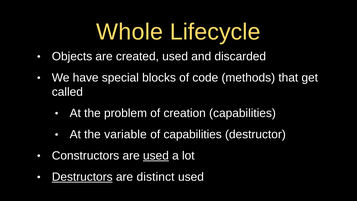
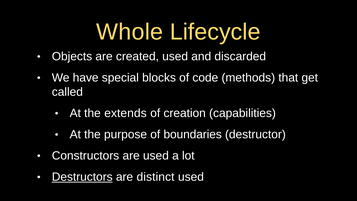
problem: problem -> extends (125, 113)
variable: variable -> purpose (126, 134)
of capabilities: capabilities -> boundaries (193, 134)
used underline: present -> none (156, 156)
